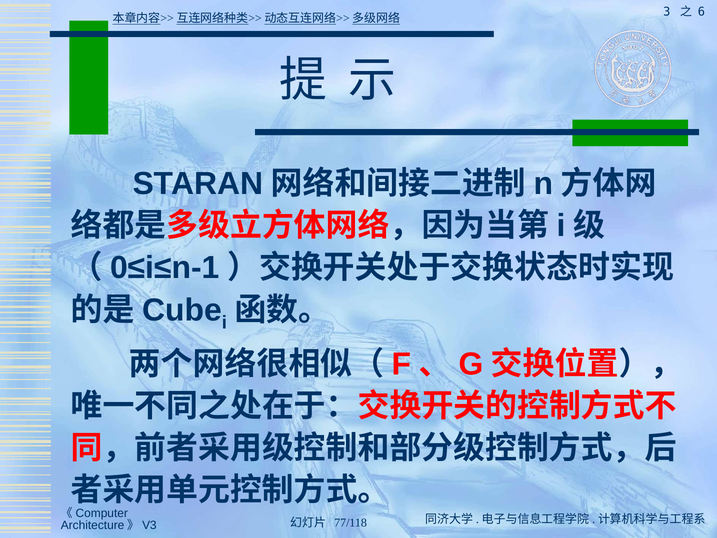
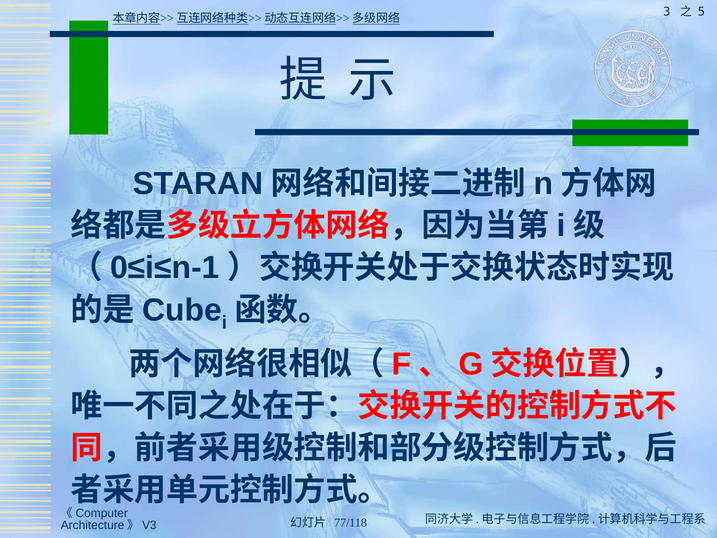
6: 6 -> 5 (701, 12)
